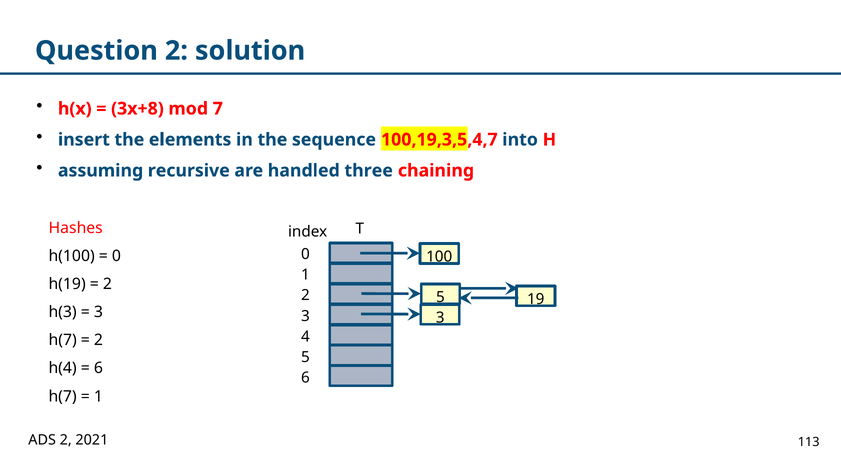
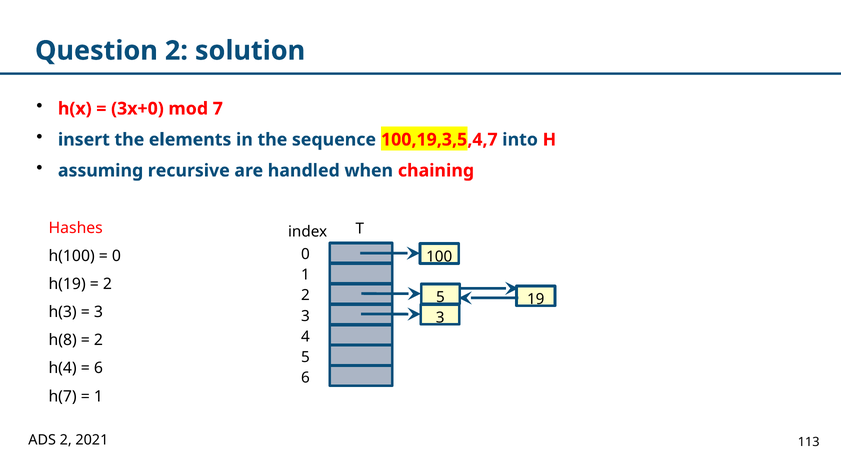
3x+8: 3x+8 -> 3x+0 (137, 109)
three: three -> when (369, 171)
h(7: h(7 -> h(8 (63, 340)
